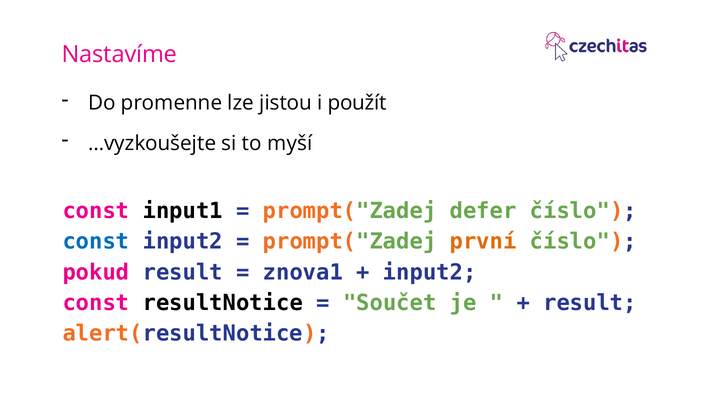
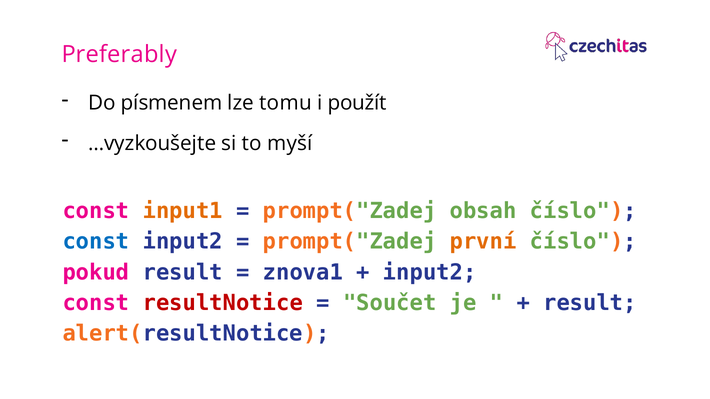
Nastavíme: Nastavíme -> Preferably (119, 55)
promenne: promenne -> písmenem (172, 103)
jistou: jistou -> tomu (286, 103)
input1 colour: black -> orange (183, 211)
defer: defer -> obsah (483, 211)
resultNotice colour: black -> red (223, 303)
